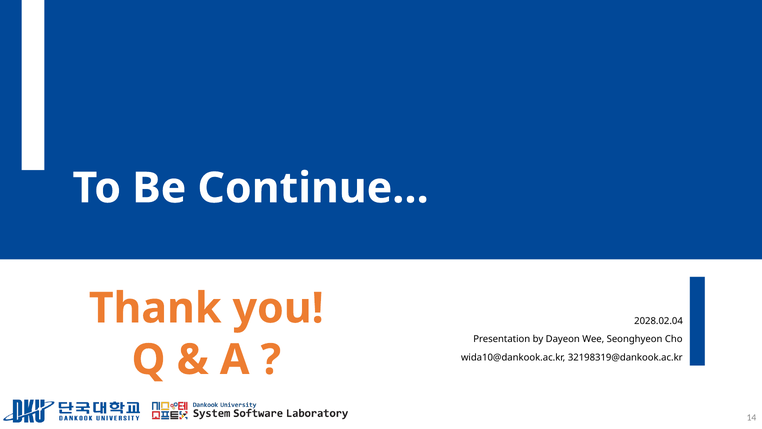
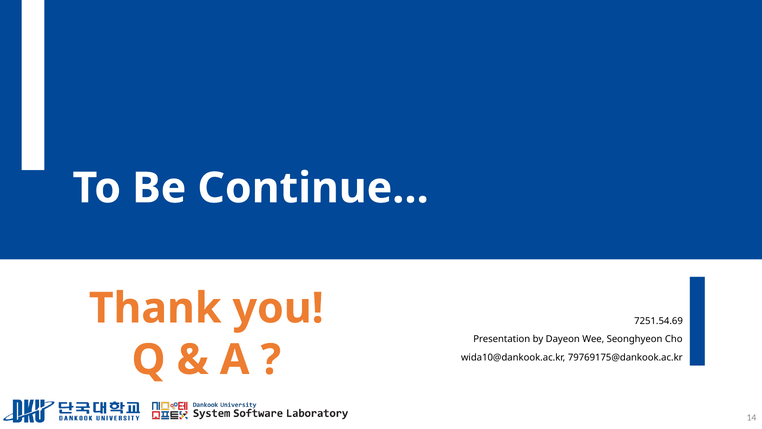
2028.02.04: 2028.02.04 -> 7251.54.69 (659, 321)
32198319@dankook.ac.kr: 32198319@dankook.ac.kr -> 79769175@dankook.ac.kr (625, 357)
